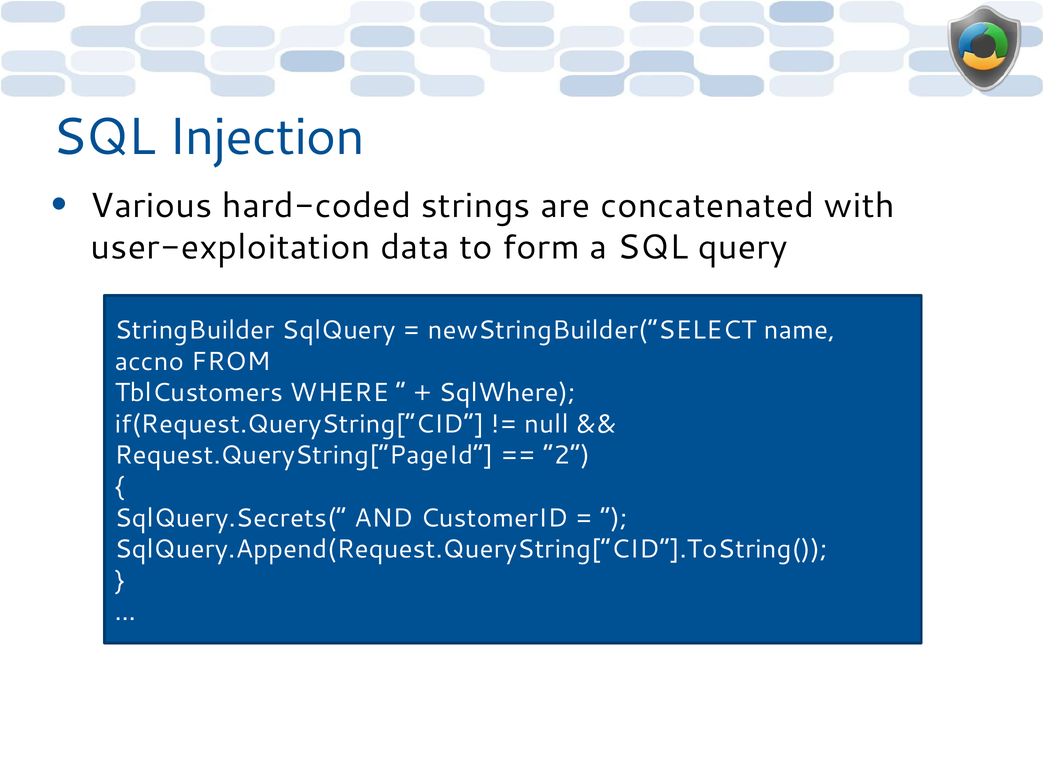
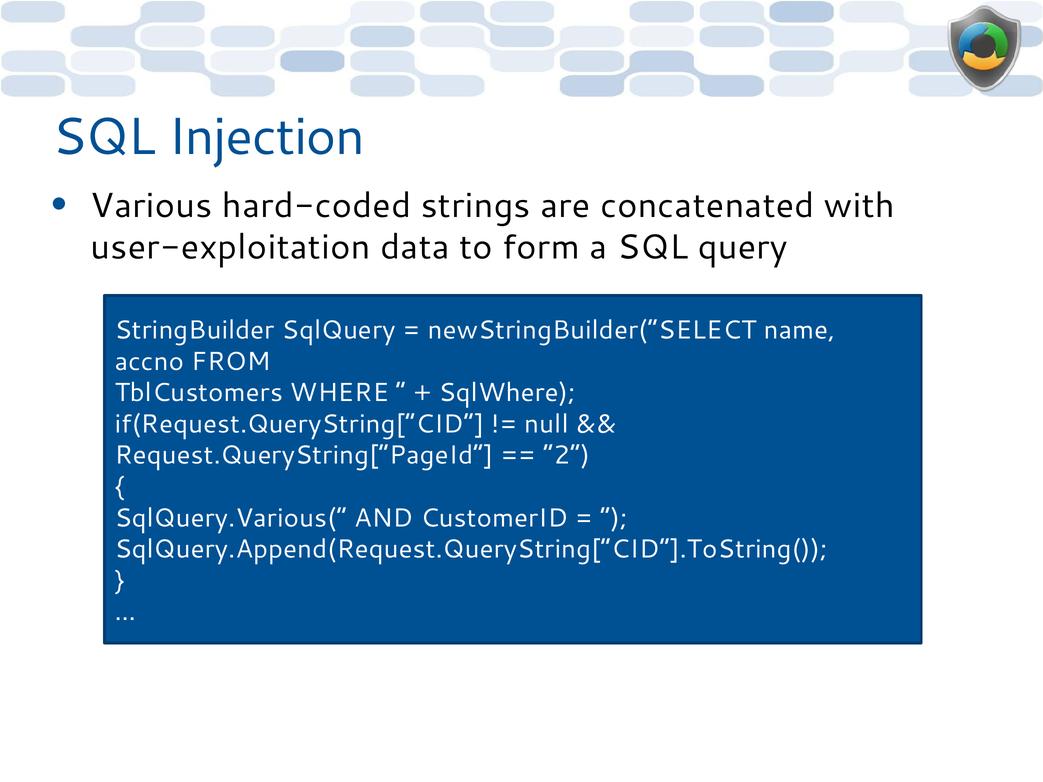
SqlQuery.Secrets(“: SqlQuery.Secrets(“ -> SqlQuery.Various(“ (231, 518)
